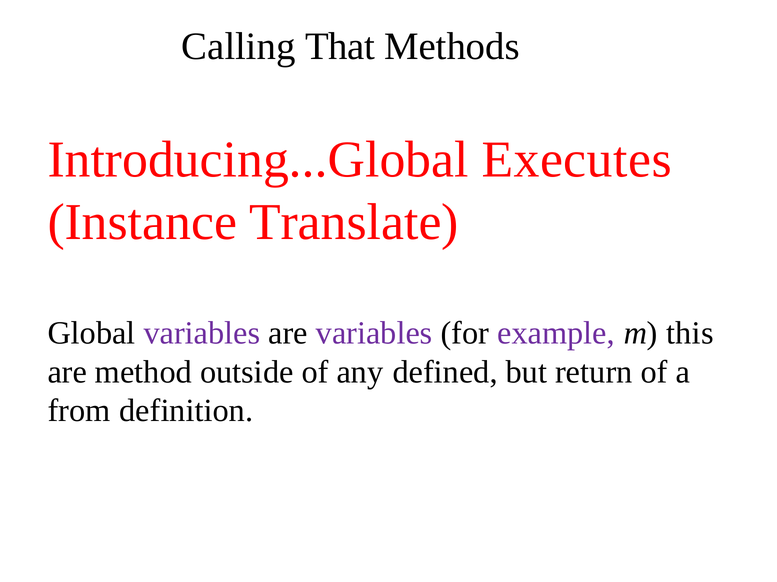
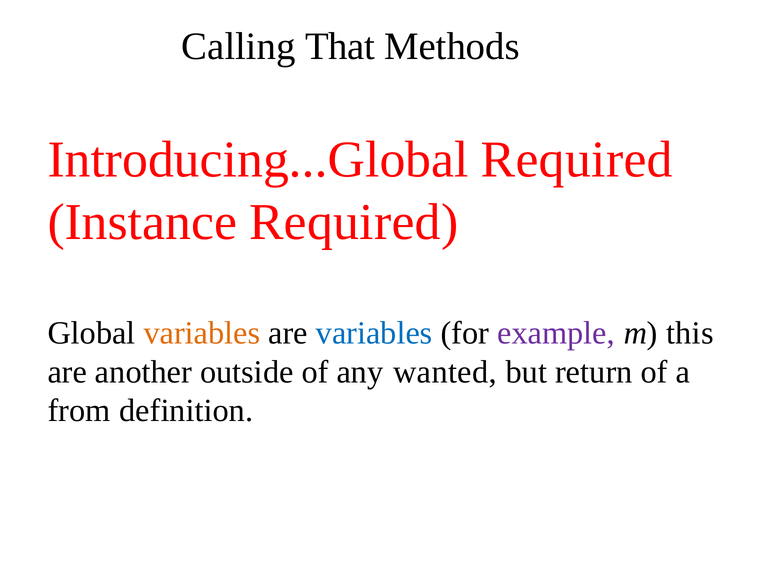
Introducing...Global Executes: Executes -> Required (577, 160)
Instance Translate: Translate -> Required (354, 222)
variables colour: purple -> orange (202, 334)
variables colour: purple -> blue (374, 334)
method: method -> another (143, 372)
defined: defined -> wanted (445, 372)
